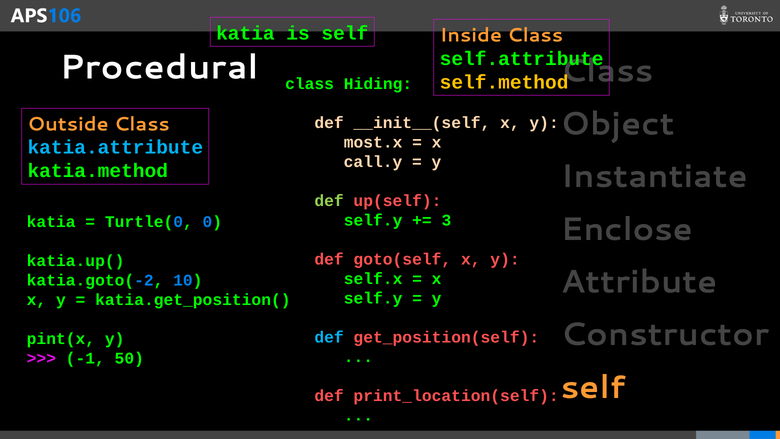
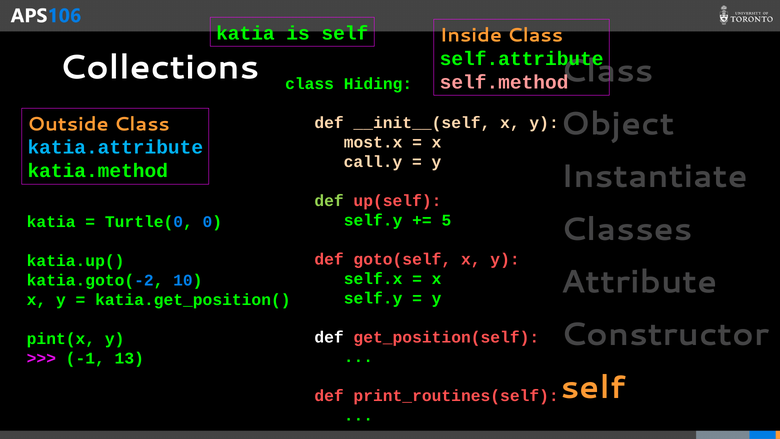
Procedural: Procedural -> Collections (159, 68)
self.method colour: yellow -> pink (504, 82)
3: 3 -> 5 (446, 220)
Enclose: Enclose -> Classes (627, 229)
def colour: light blue -> white (329, 337)
50: 50 -> 13 (129, 358)
print_location(self: print_location(self -> print_routines(self (456, 396)
